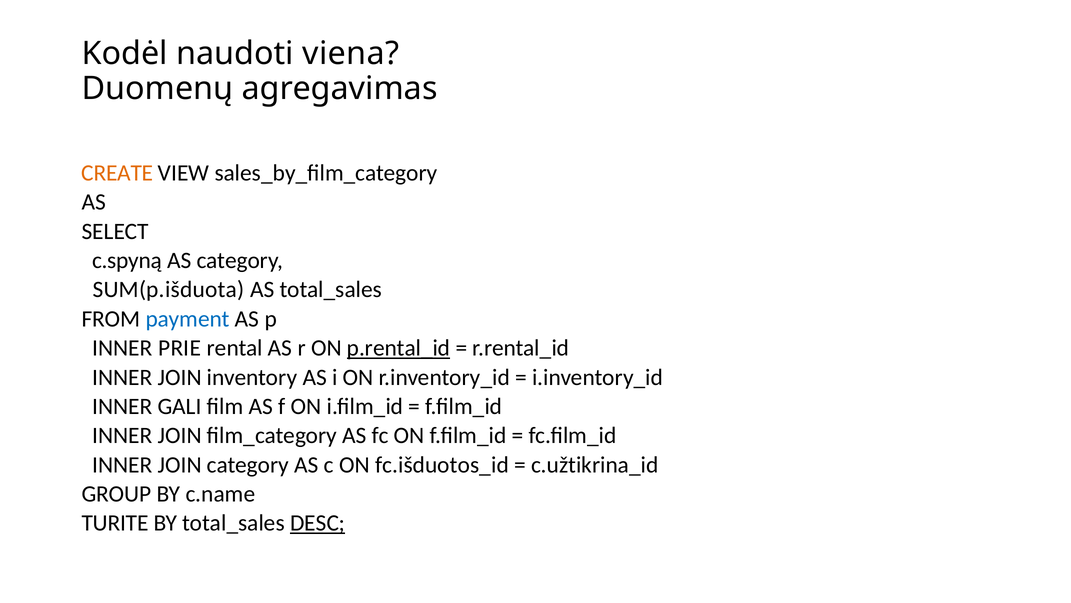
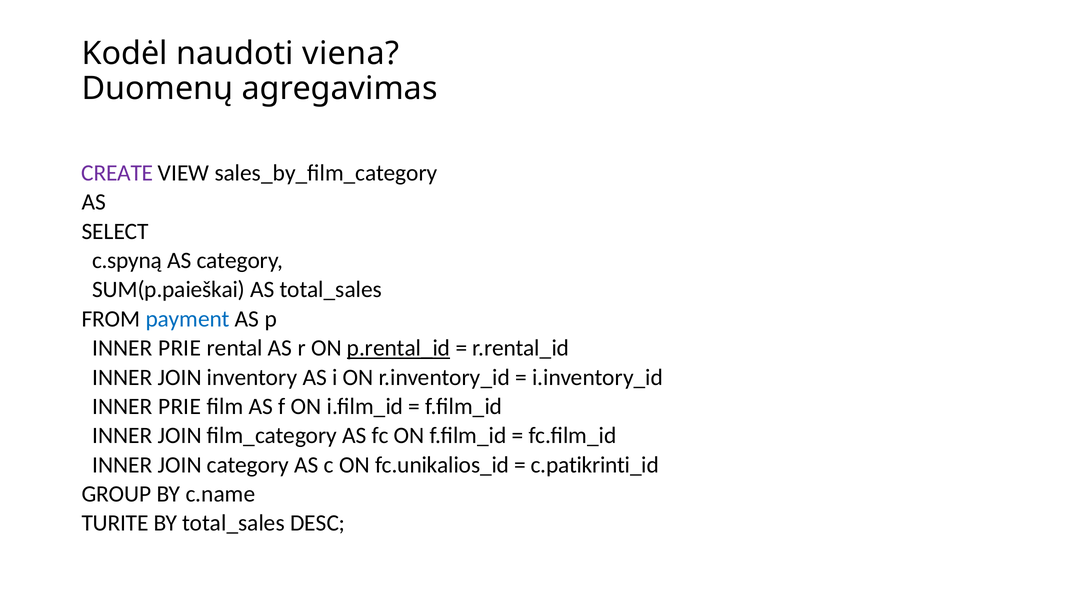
CREATE colour: orange -> purple (117, 173)
SUM(p.išduota: SUM(p.išduota -> SUM(p.paieškai (169, 289)
GALI: GALI -> PRIE (180, 406)
fc.išduotos_id: fc.išduotos_id -> fc.unikalios_id (442, 464)
c.užtikrina_id: c.užtikrina_id -> c.patikrinti_id (595, 464)
DESC underline: present -> none (318, 523)
